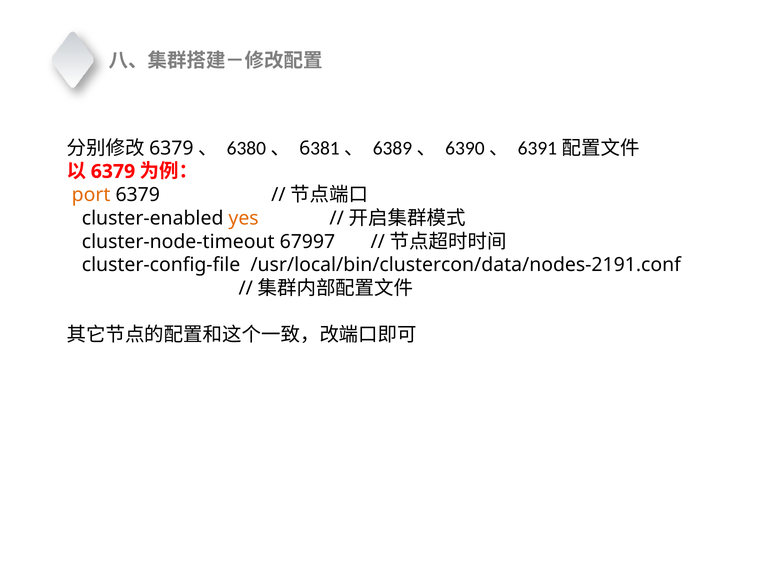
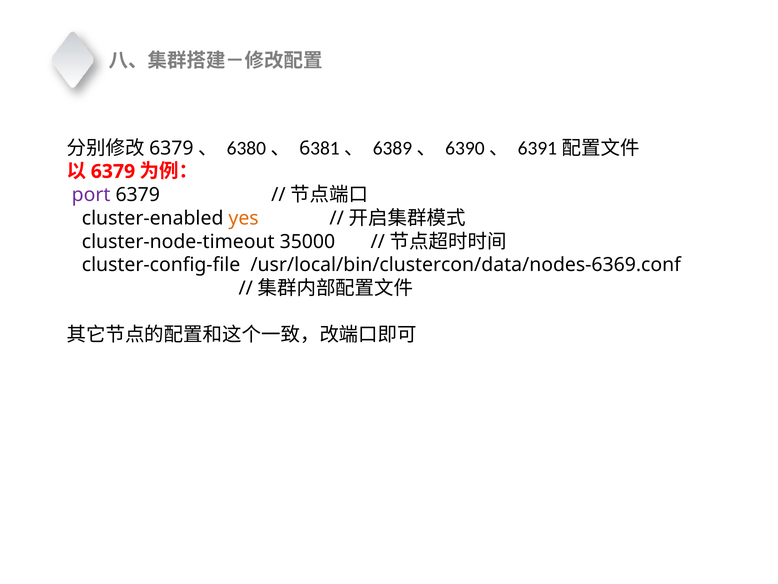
port colour: orange -> purple (91, 195)
67997: 67997 -> 35000 (307, 241)
/usr/local/bin/clustercon/data/nodes-2191.conf: /usr/local/bin/clustercon/data/nodes-2191.conf -> /usr/local/bin/clustercon/data/nodes-6369.conf (466, 265)
